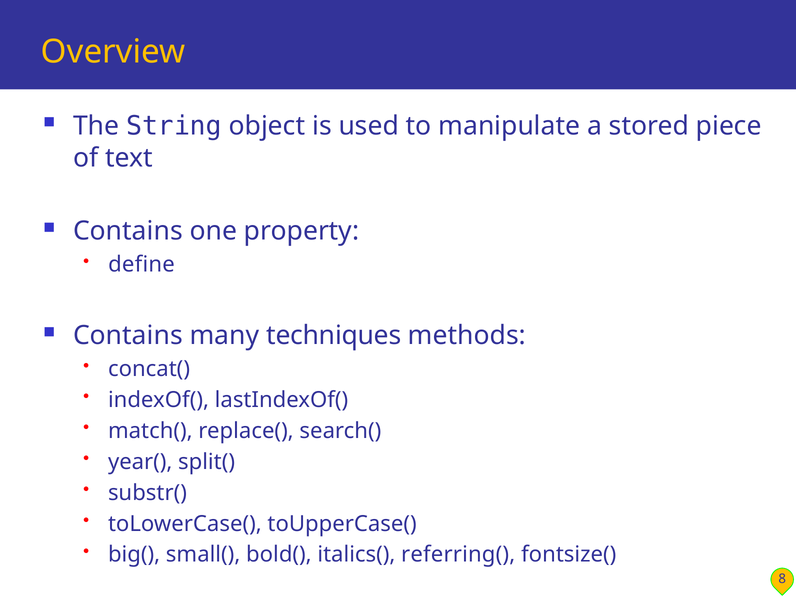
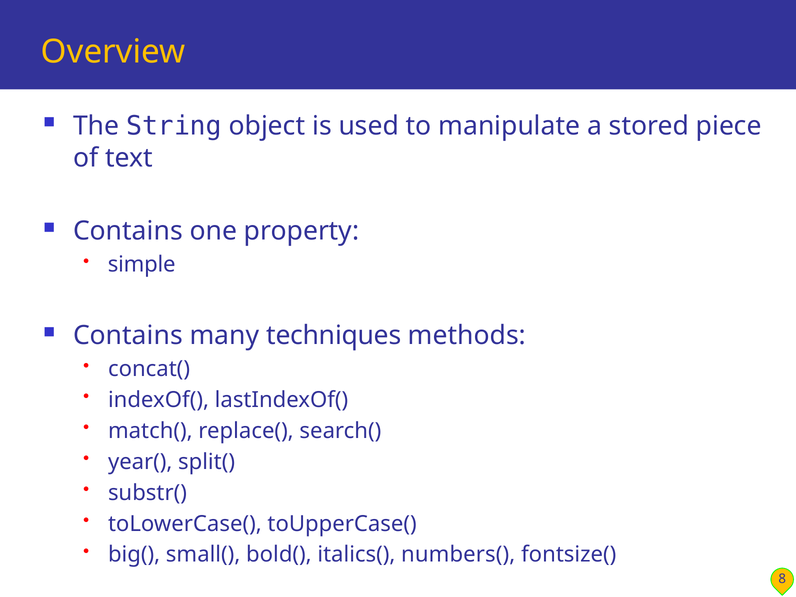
define: define -> simple (142, 265)
referring(: referring( -> numbers( (458, 555)
